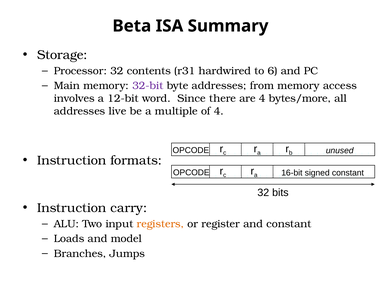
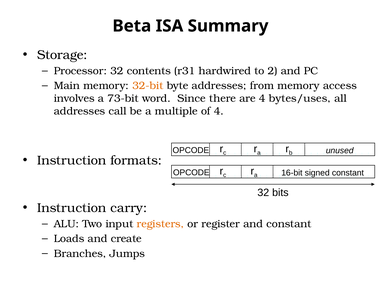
6: 6 -> 2 (273, 71)
32-bit colour: purple -> orange (148, 86)
12-bit: 12-bit -> 73-bit (123, 98)
bytes/more: bytes/more -> bytes/uses (300, 98)
live: live -> call (118, 111)
model: model -> create (126, 239)
